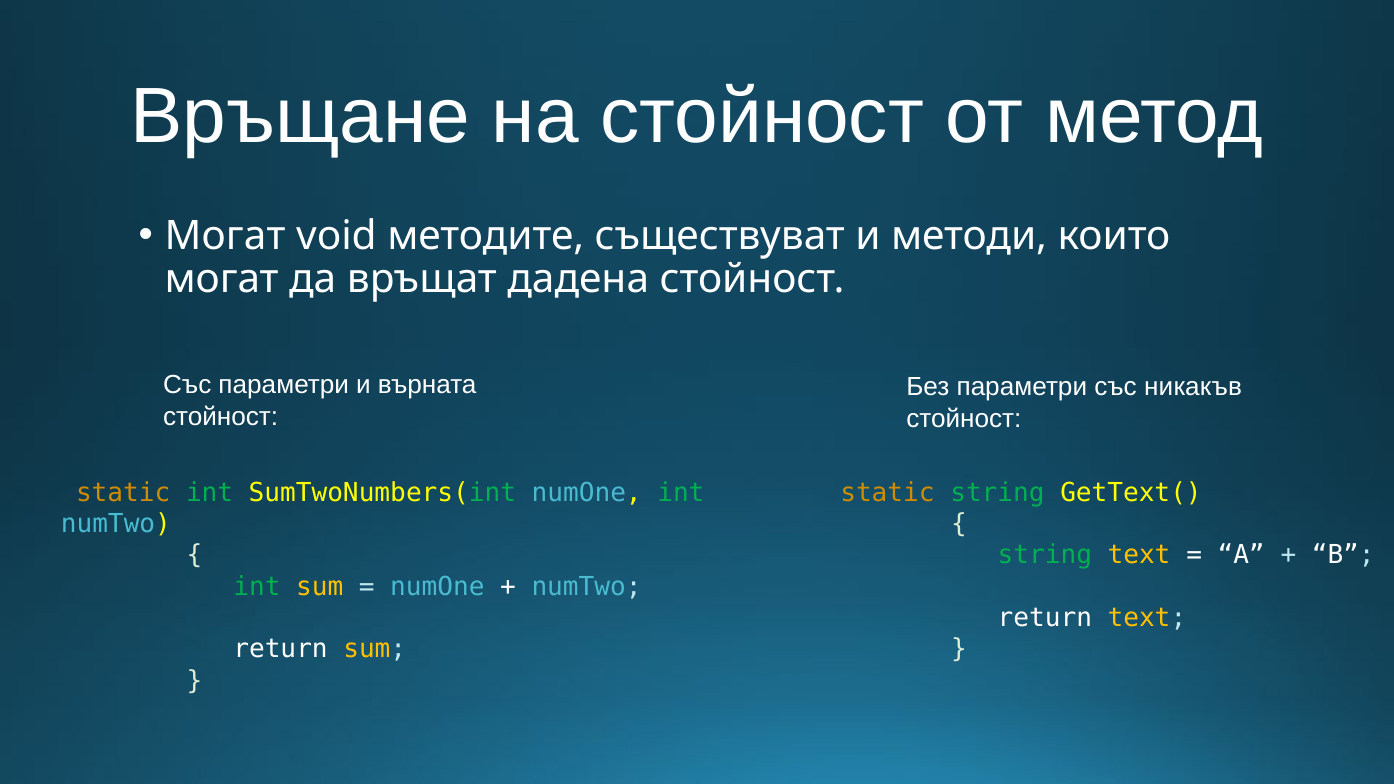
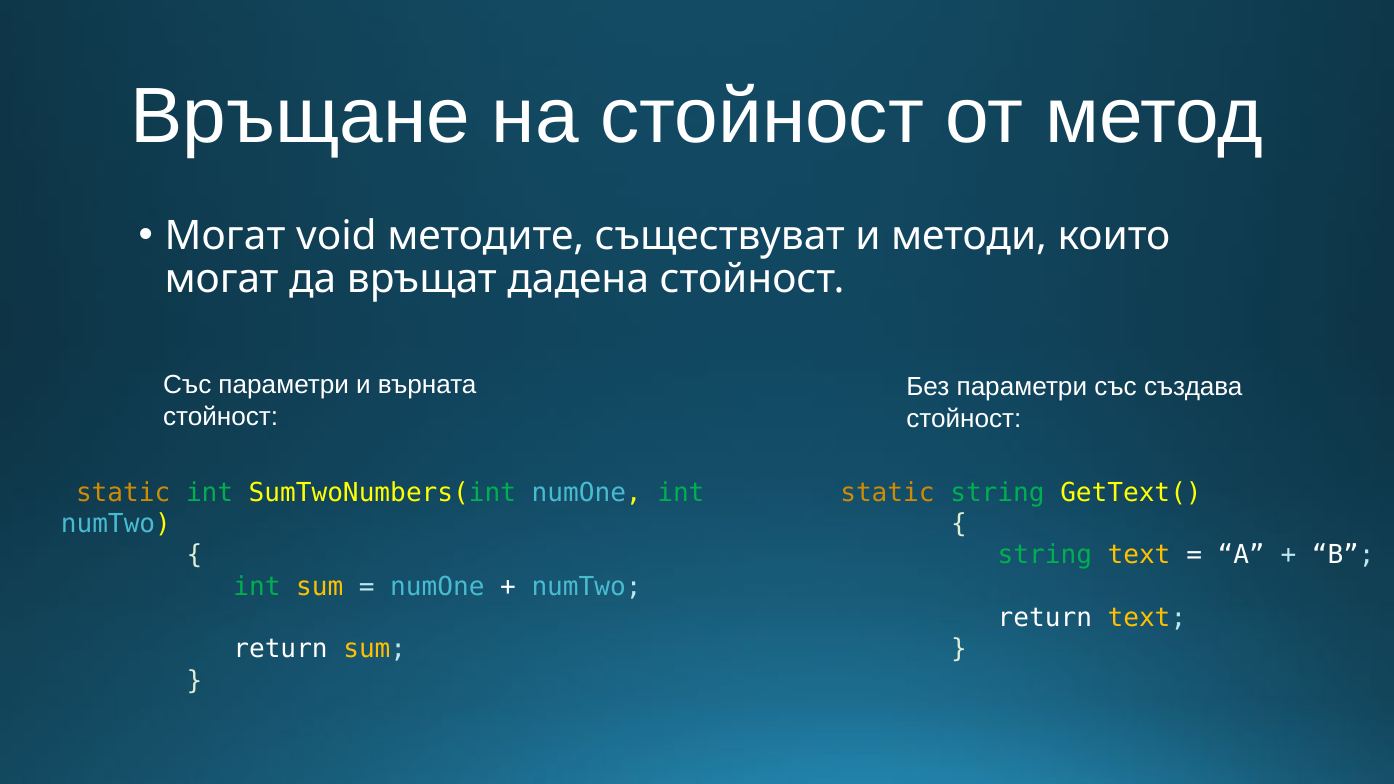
никакъв: никакъв -> създава (1193, 387)
